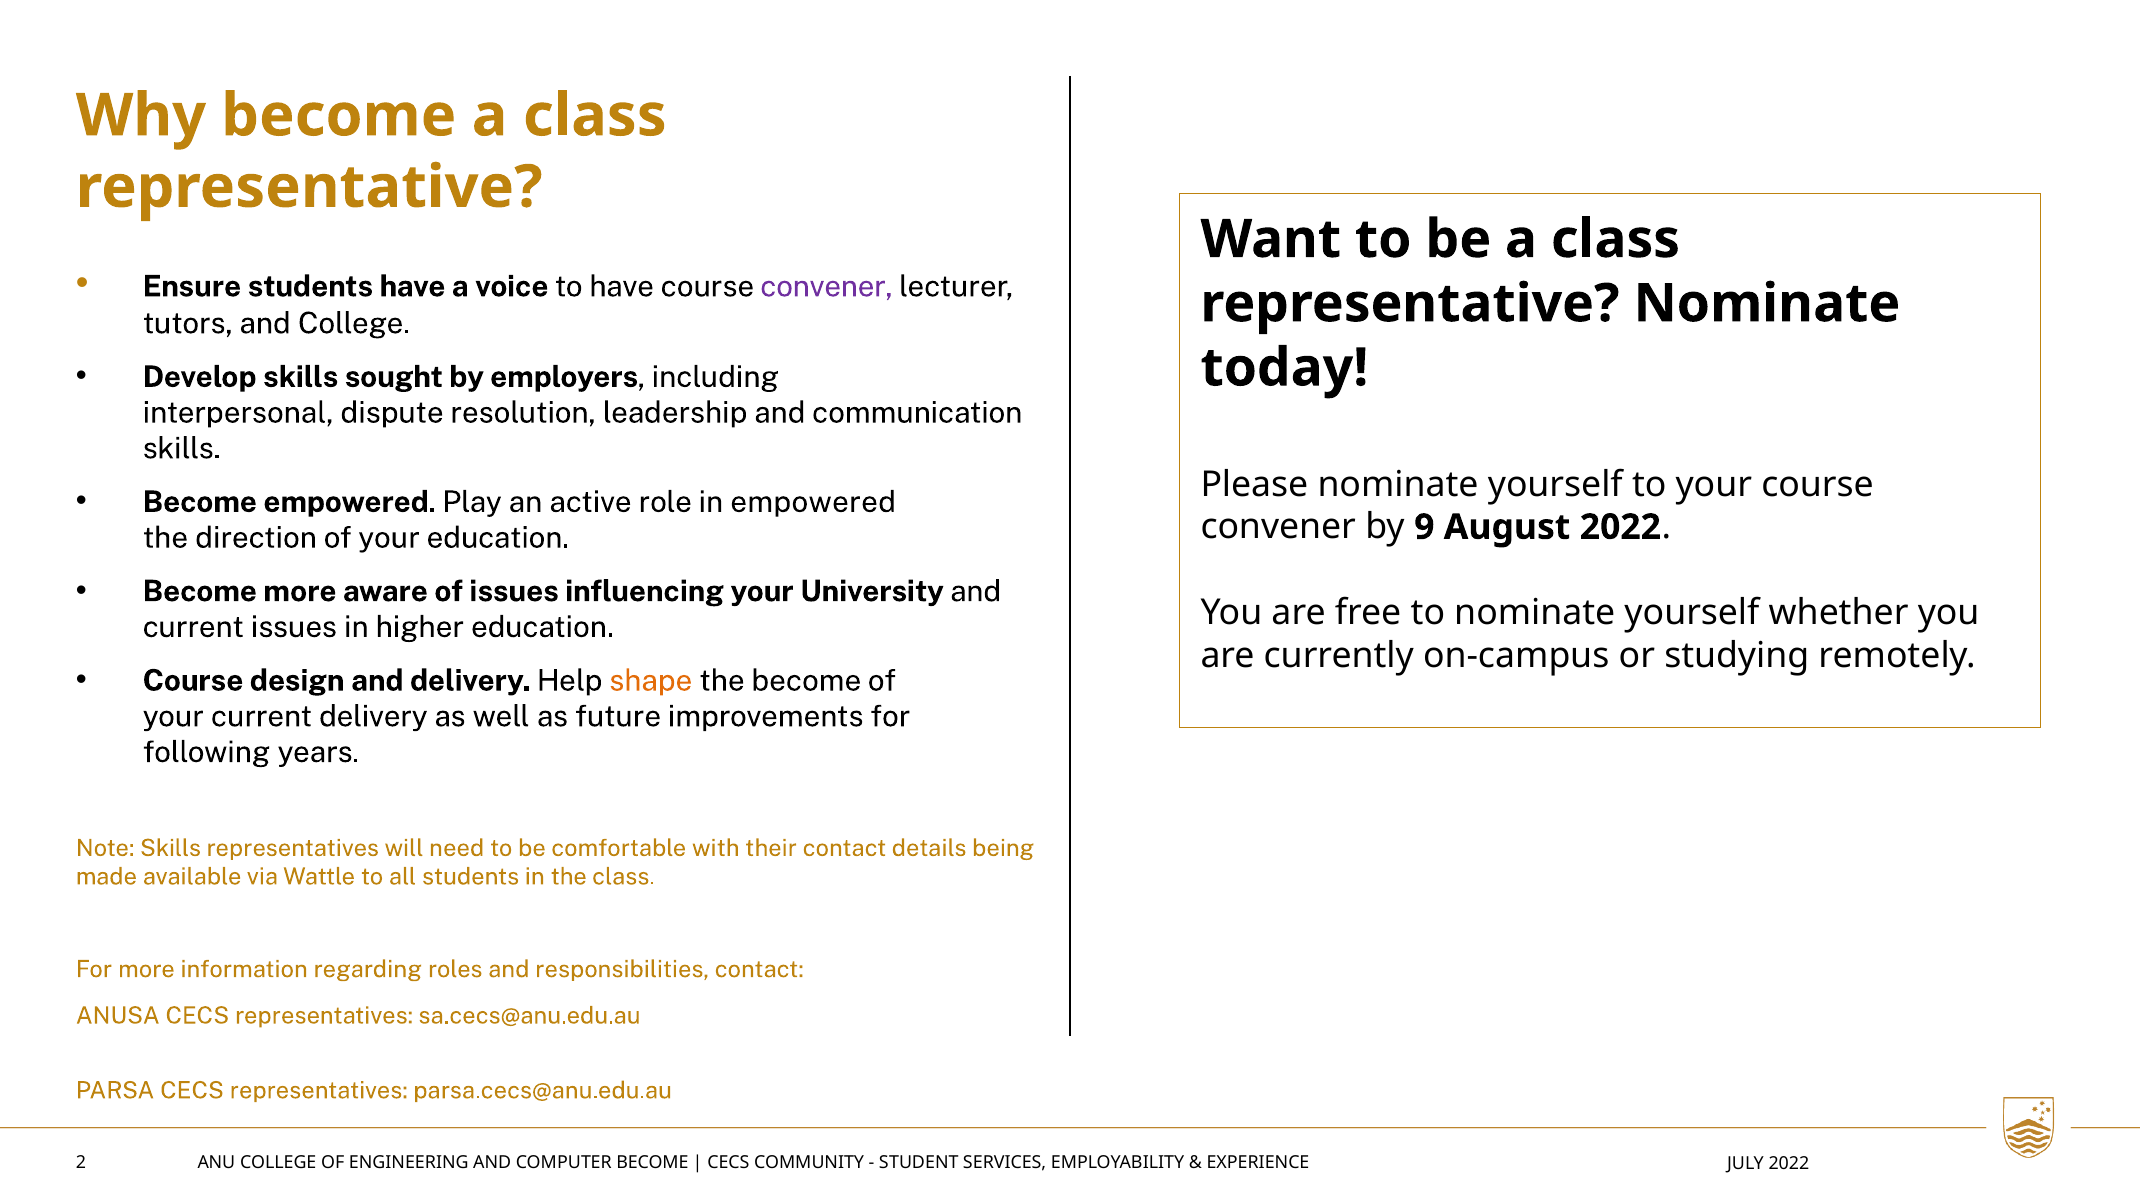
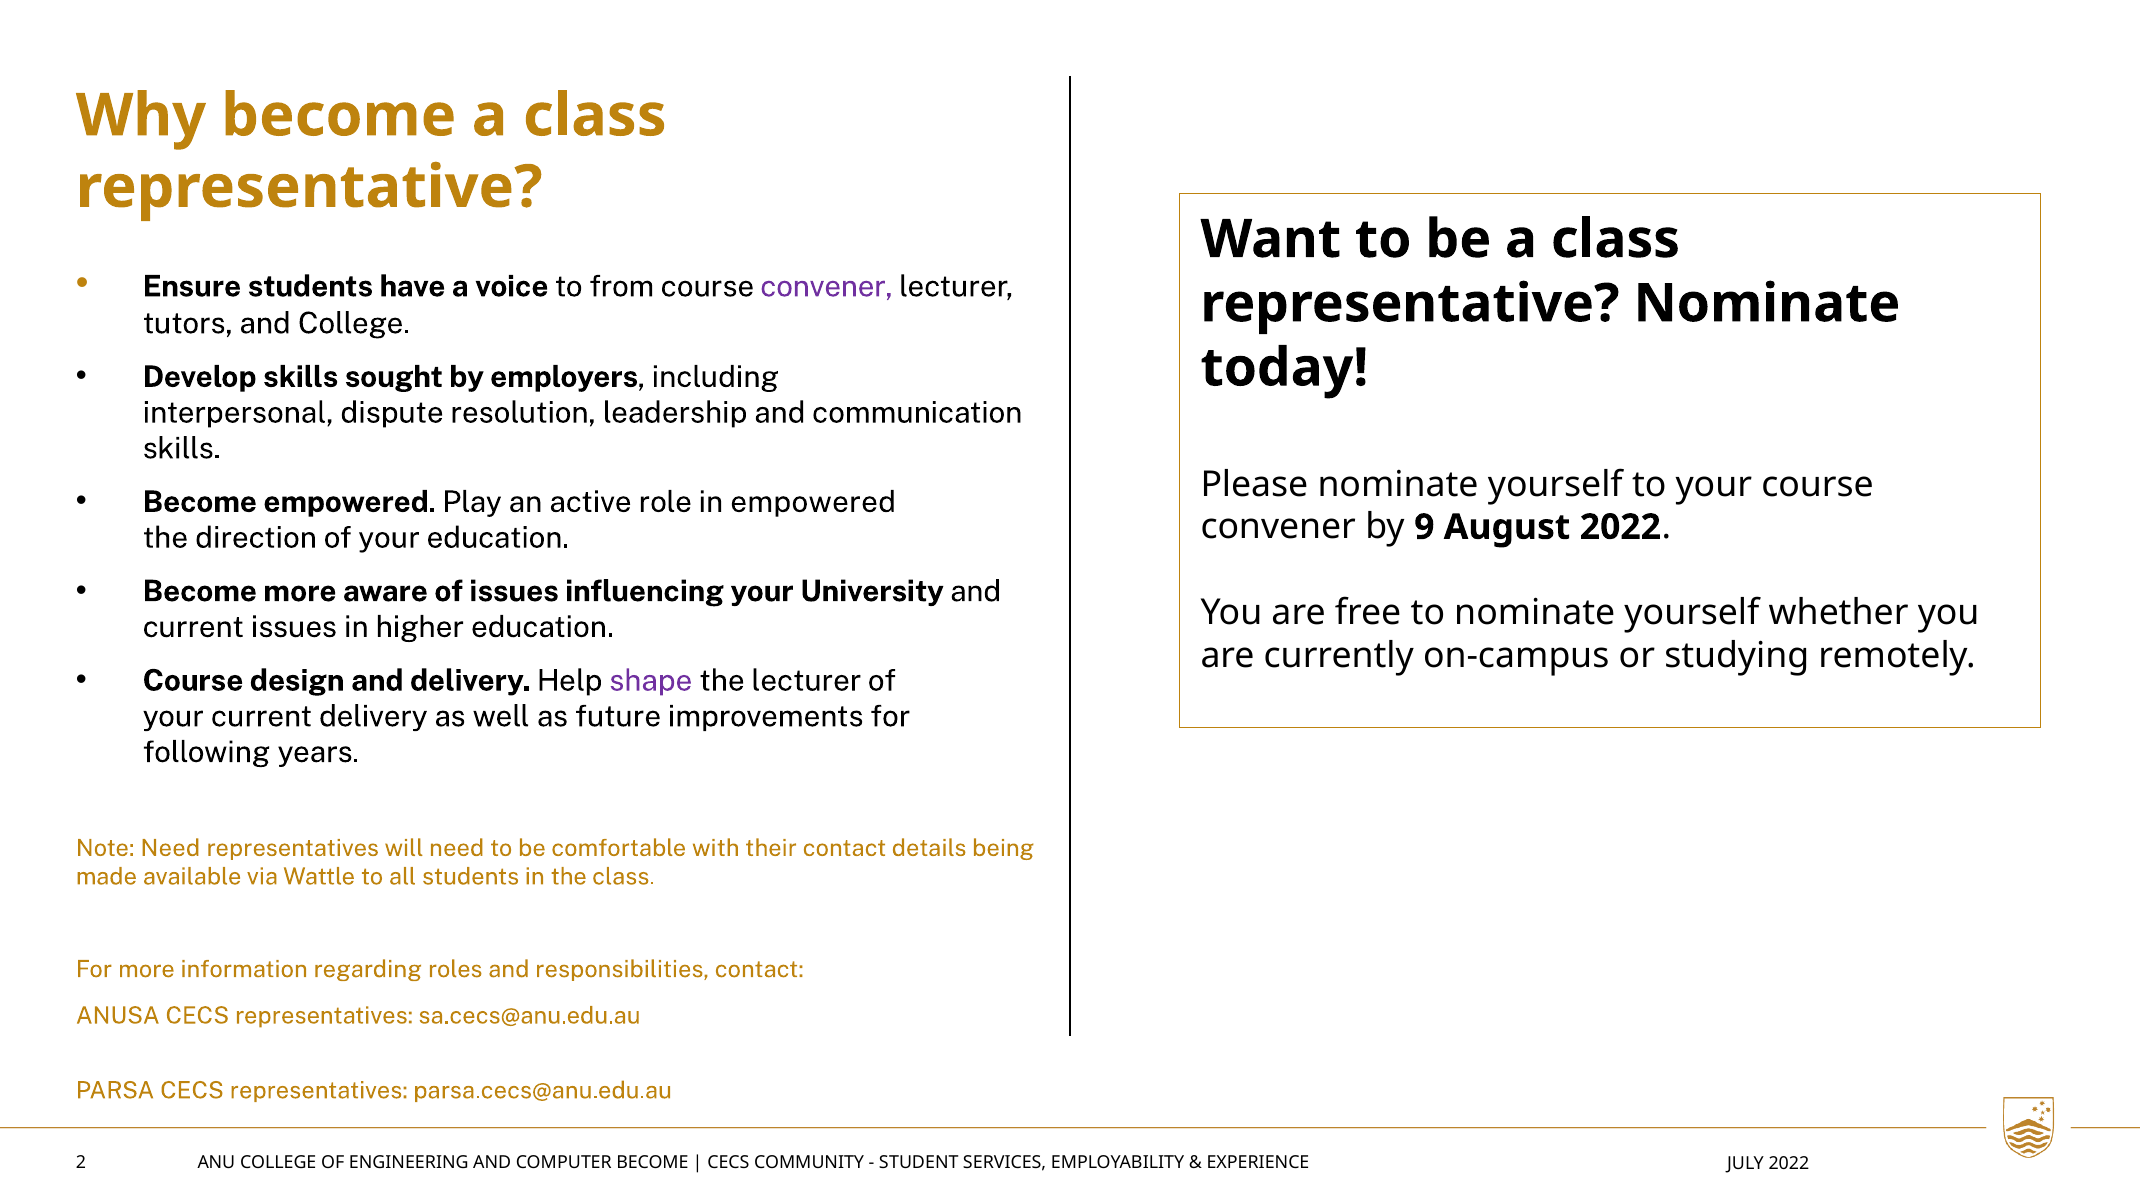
to have: have -> from (622, 286)
shape colour: orange -> purple (651, 681)
the become: become -> lecturer (806, 681)
Note Skills: Skills -> Need (170, 848)
